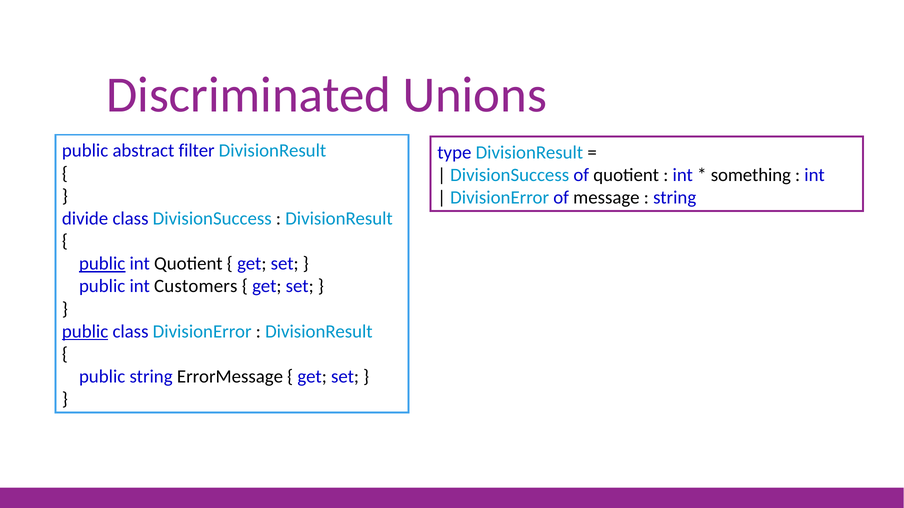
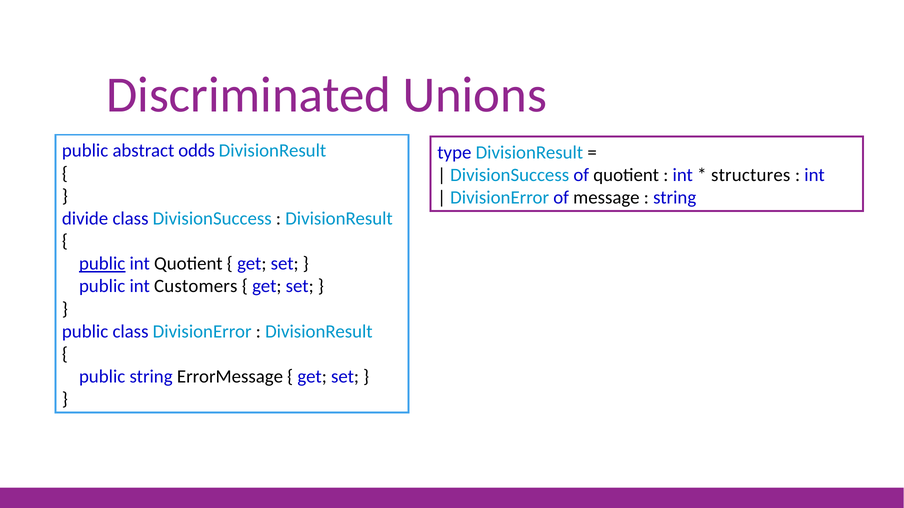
filter: filter -> odds (197, 151)
something: something -> structures (751, 175)
public underline: present -> none (85, 332)
